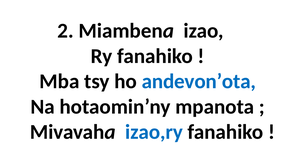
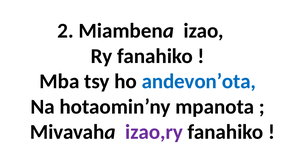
izao,ry colour: blue -> purple (154, 132)
